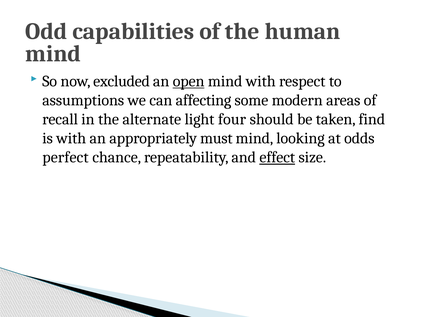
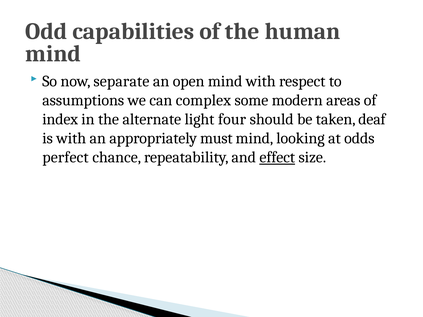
excluded: excluded -> separate (121, 81)
open underline: present -> none (189, 81)
affecting: affecting -> complex (203, 100)
recall: recall -> index (60, 119)
find: find -> deaf (372, 119)
